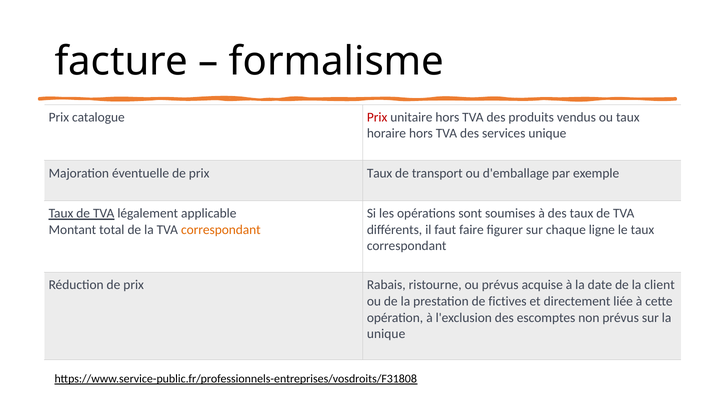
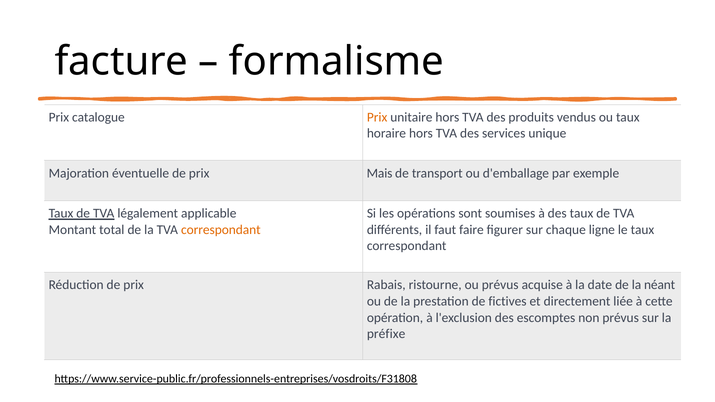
Prix colour: red -> orange (377, 117)
prix Taux: Taux -> Mais (380, 173)
client: client -> néant (660, 285)
unique: unique -> préfixe (386, 334)
